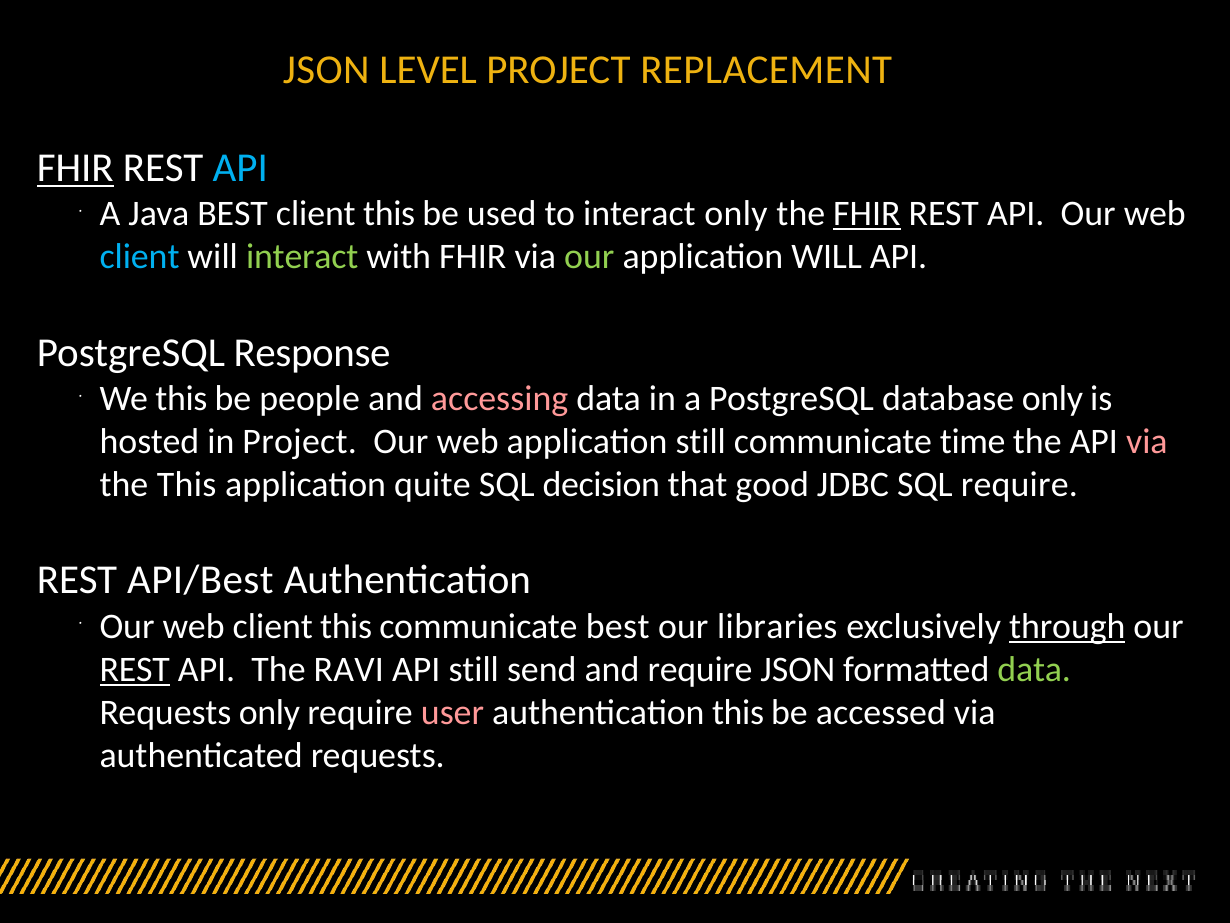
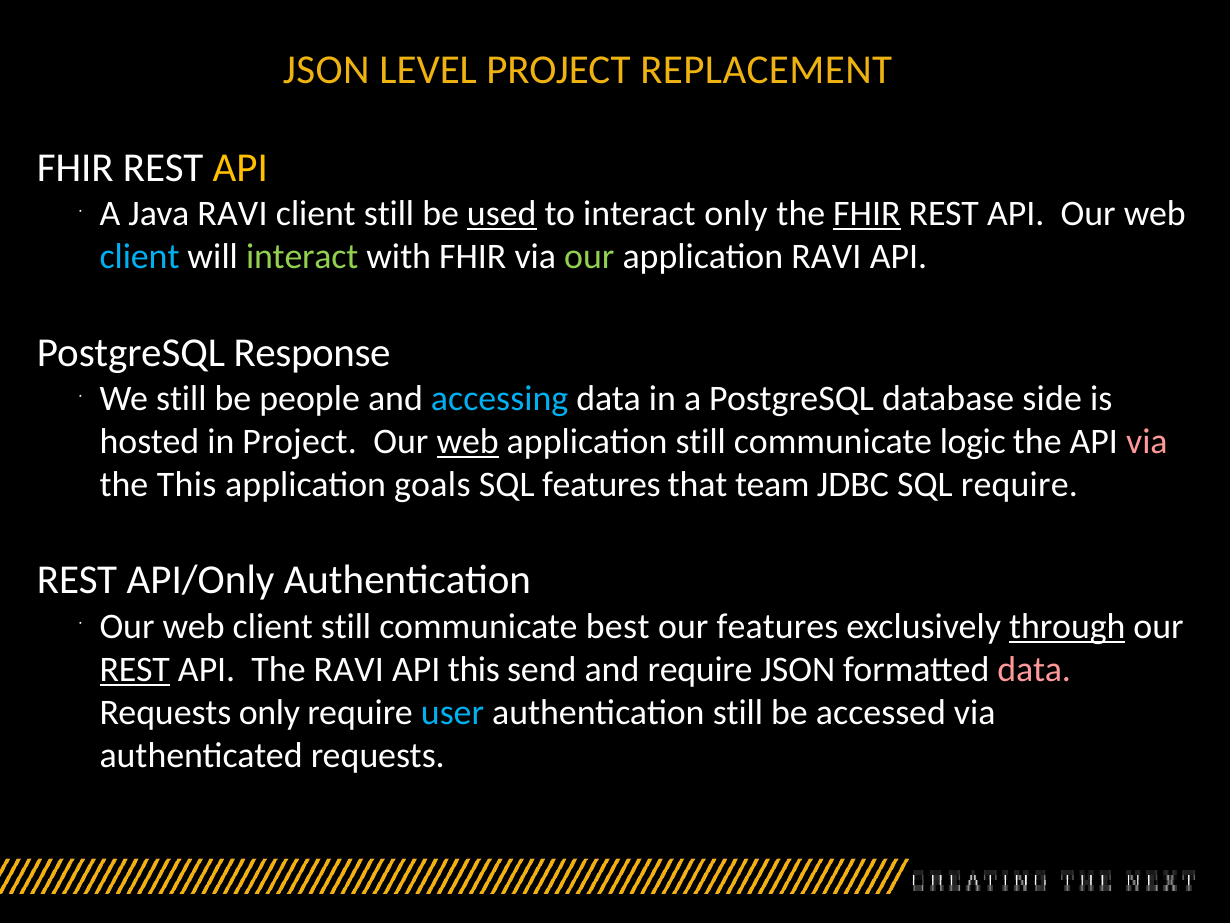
FHIR underline: present -> none (75, 168)
API colour: light blue -> yellow (240, 168)
Java BEST: BEST -> RAVI (232, 214)
this: this -> still (389, 214)
used underline: none -> present (502, 214)
application WILL: WILL -> RAVI (826, 257)
We this: this -> still (181, 398)
accessing colour: pink -> light blue (500, 398)
database only: only -> side (1052, 398)
web underline: none -> present (468, 441)
time: time -> logic (973, 441)
quite: quite -> goals (432, 484)
SQL decision: decision -> features (601, 484)
good: good -> team (772, 484)
API/Best: API/Best -> API/Only (201, 580)
web client this: this -> still (346, 626)
our libraries: libraries -> features (777, 626)
API still: still -> this (474, 669)
data colour: light green -> pink (1034, 669)
user colour: pink -> light blue (452, 712)
authentication this: this -> still (738, 712)
